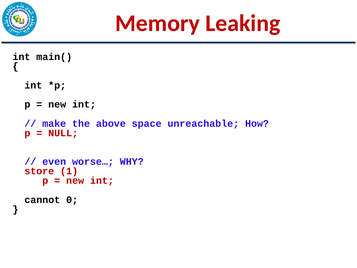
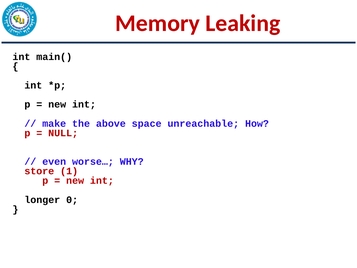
cannot: cannot -> longer (42, 200)
